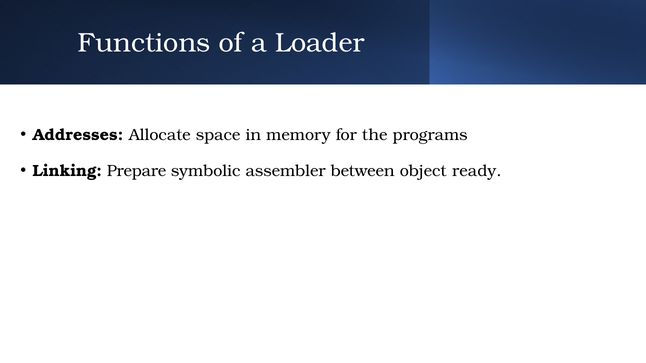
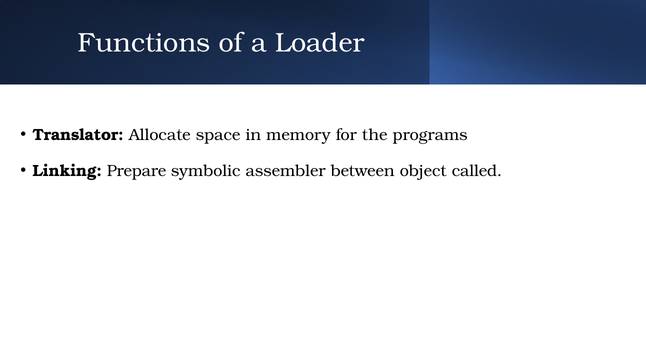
Addresses: Addresses -> Translator (78, 135)
ready: ready -> called (477, 171)
